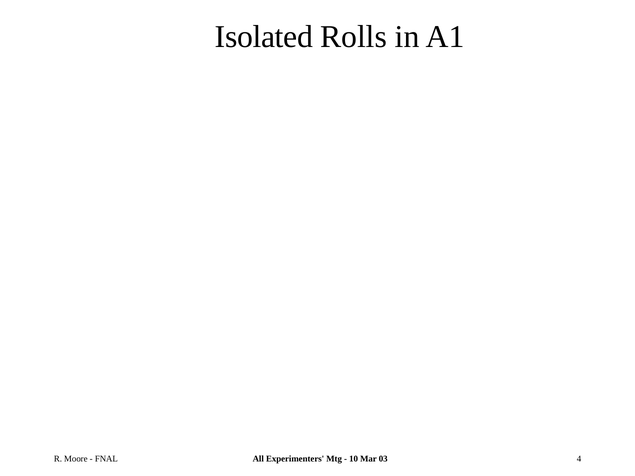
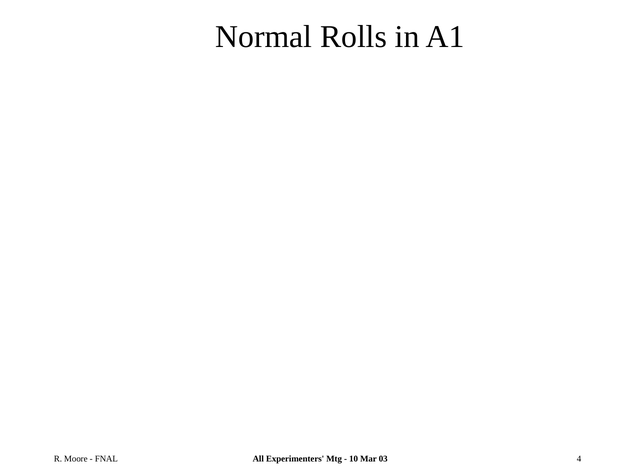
Isolated: Isolated -> Normal (264, 37)
